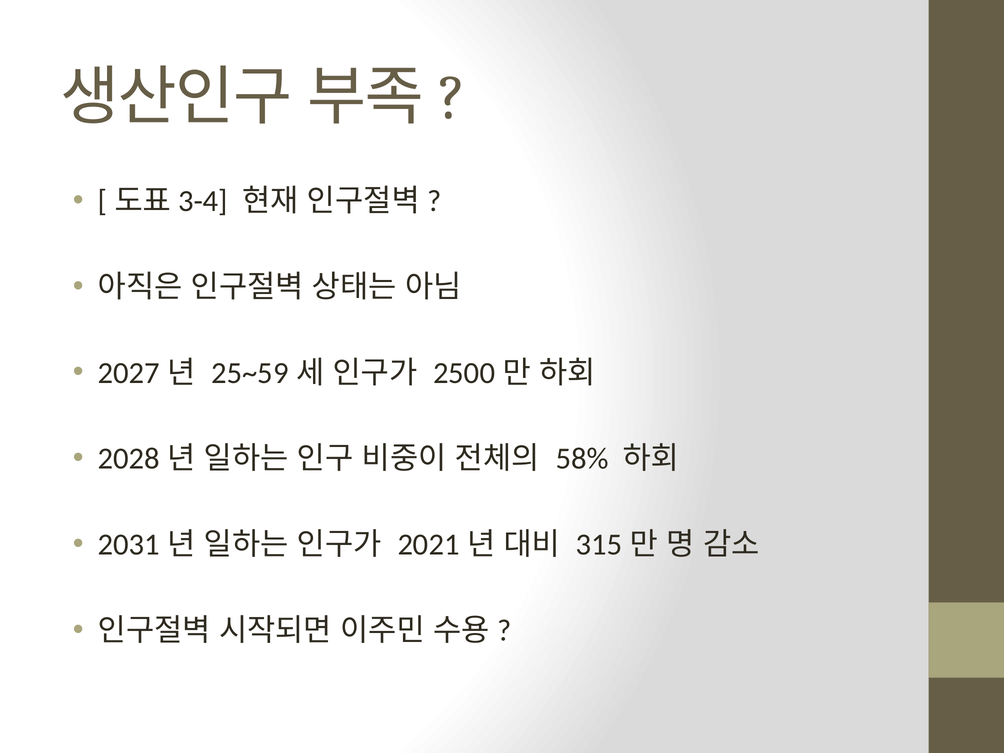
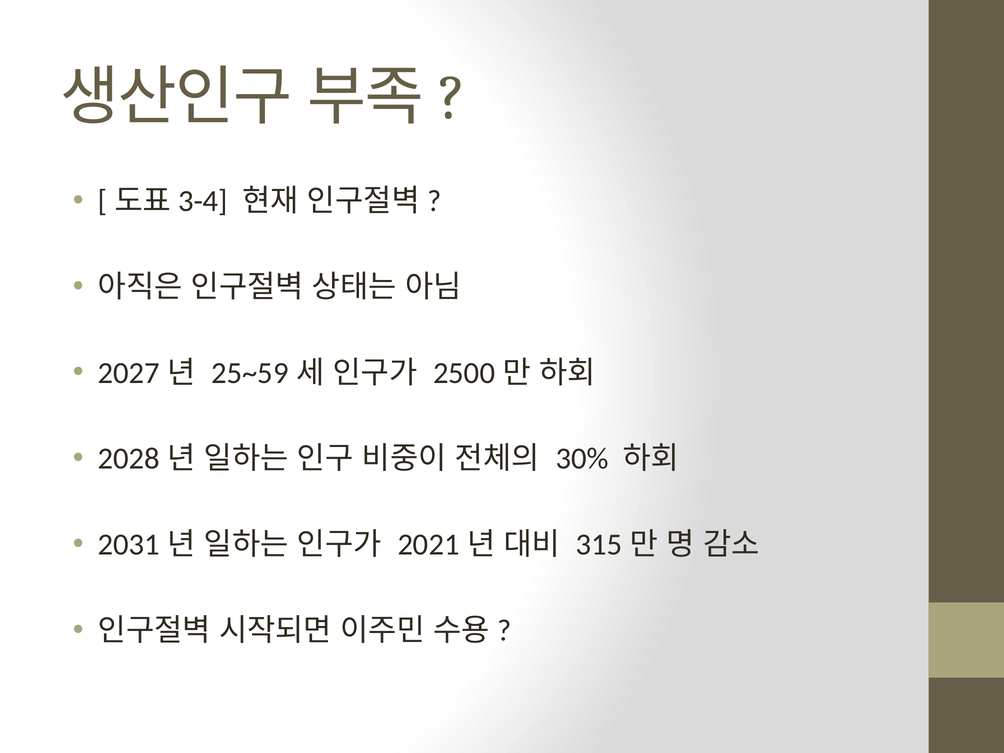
58%: 58% -> 30% (582, 459)
